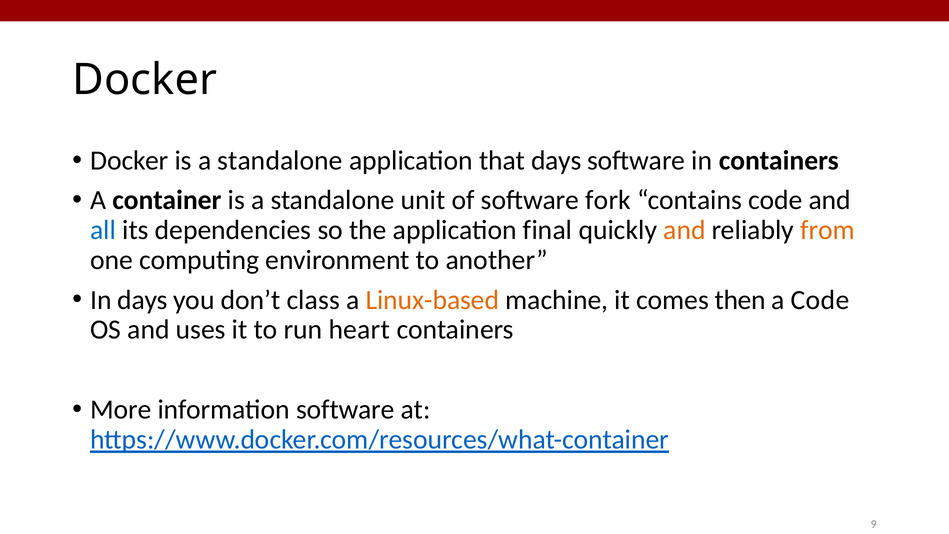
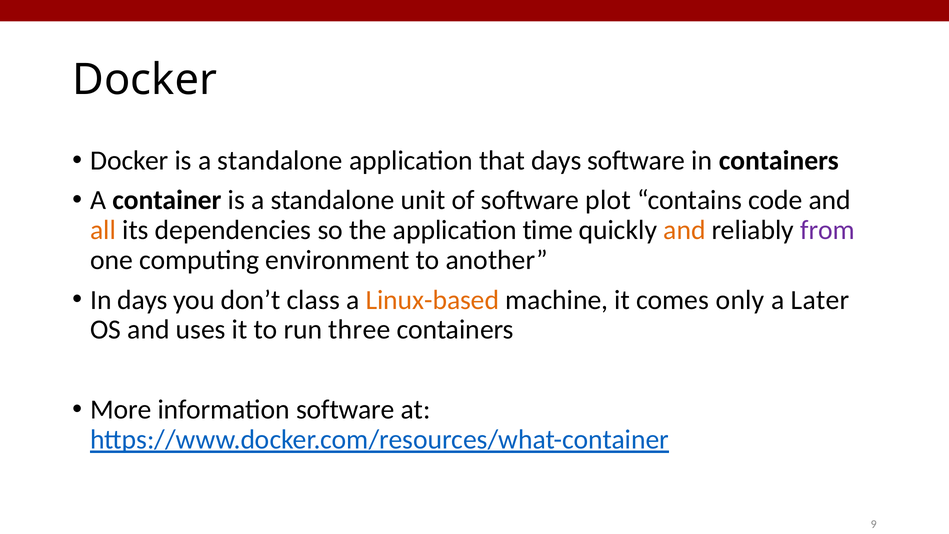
fork: fork -> plot (608, 200)
all colour: blue -> orange (103, 230)
final: final -> time (548, 230)
from colour: orange -> purple (827, 230)
then: then -> only (740, 300)
a Code: Code -> Later (820, 300)
heart: heart -> three (359, 330)
